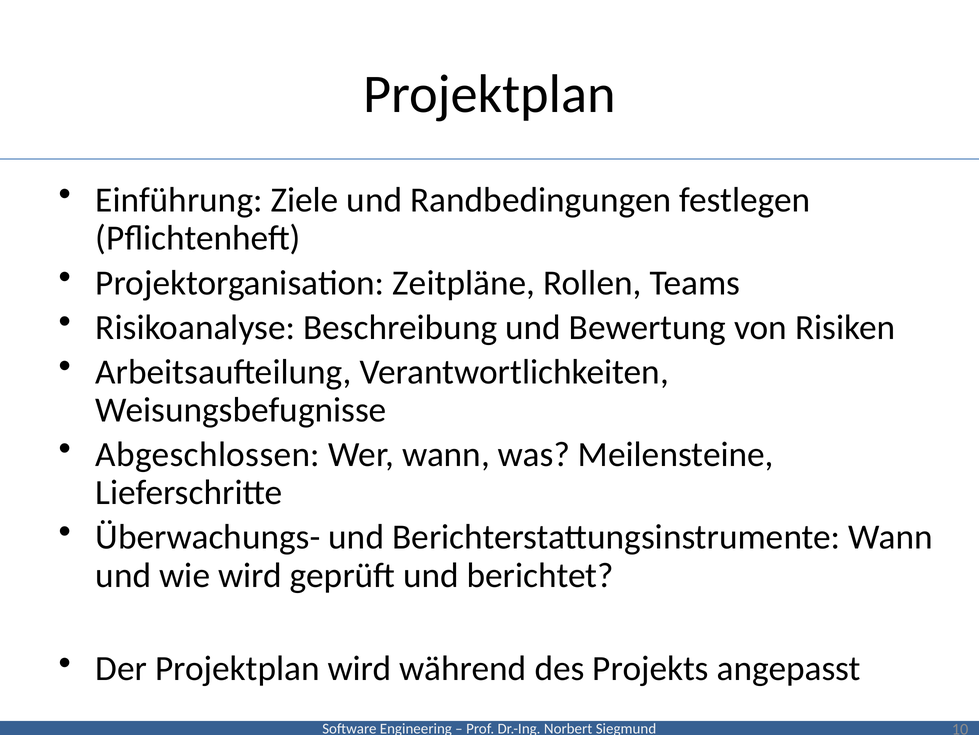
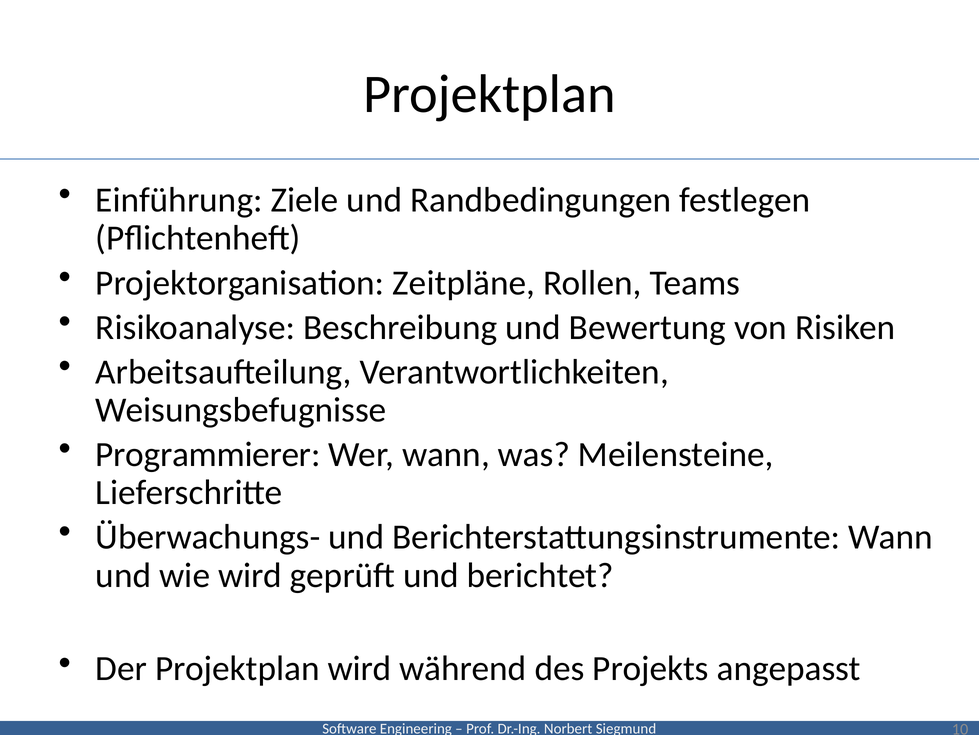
Abgeschlossen: Abgeschlossen -> Programmierer (208, 454)
